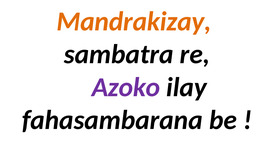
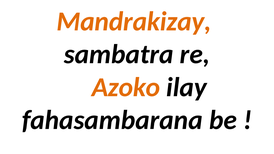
Azoko colour: purple -> orange (126, 87)
